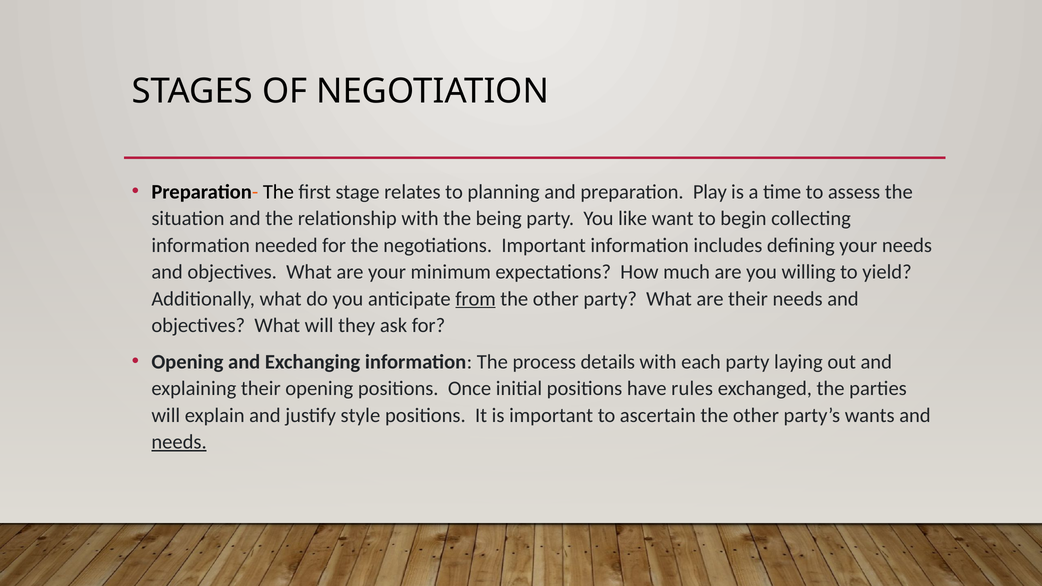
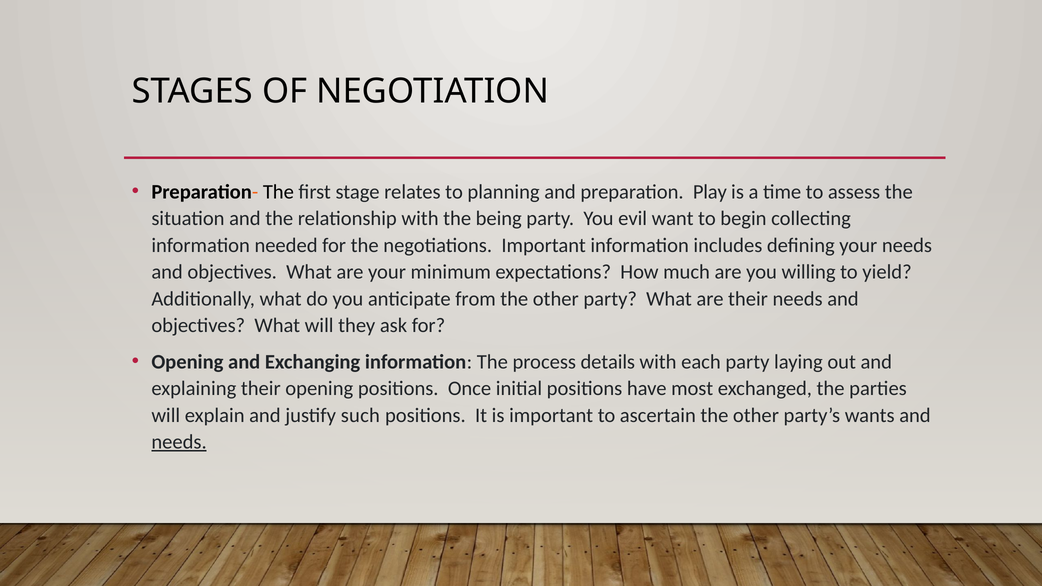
like: like -> evil (633, 219)
from underline: present -> none (476, 299)
rules: rules -> most (692, 389)
style: style -> such (360, 415)
